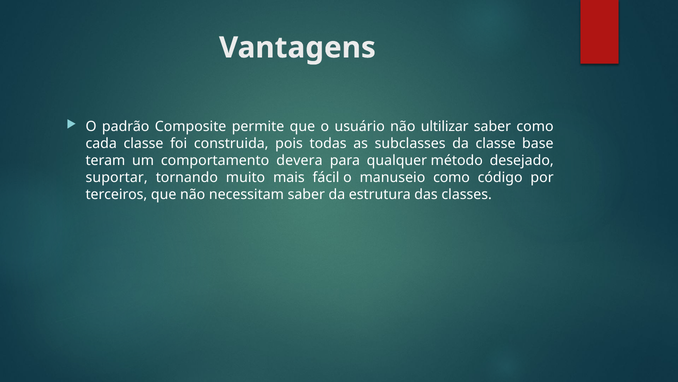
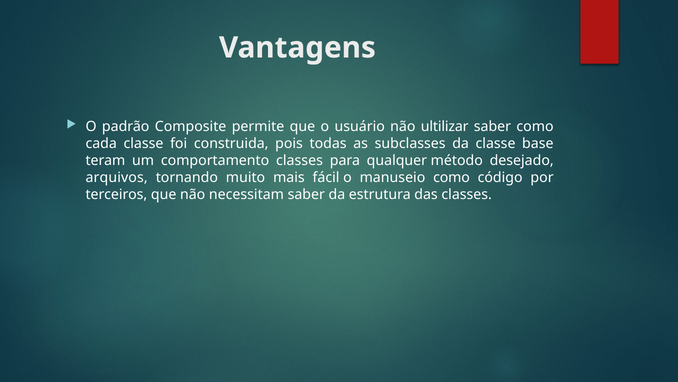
comportamento devera: devera -> classes (300, 160)
suportar: suportar -> arquivos (117, 177)
